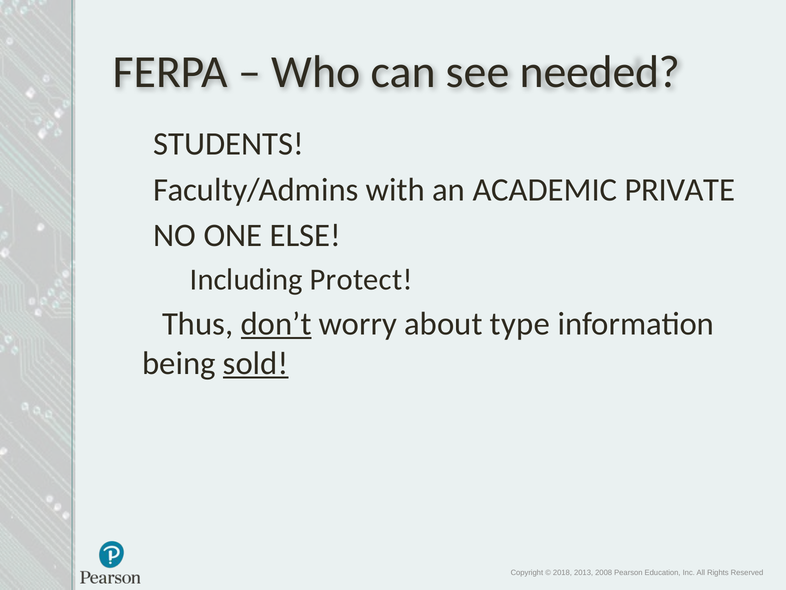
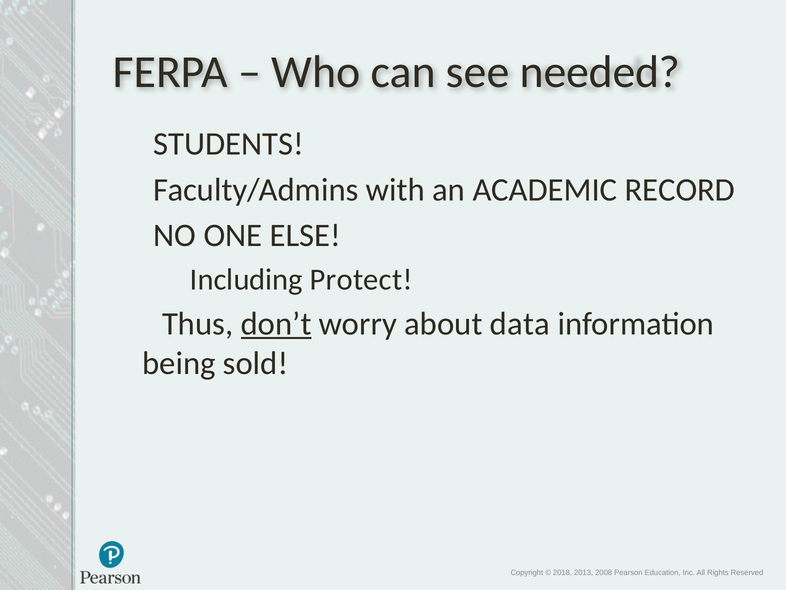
PRIVATE: PRIVATE -> RECORD (680, 190)
type: type -> data (520, 324)
sold underline: present -> none (256, 363)
